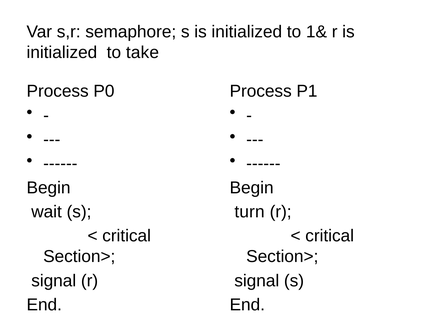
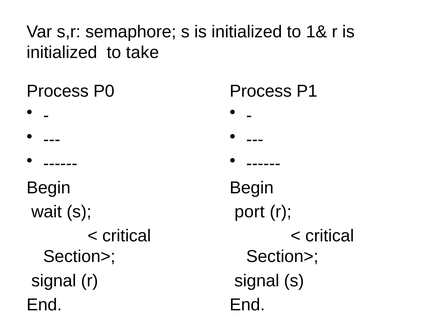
turn: turn -> port (250, 212)
